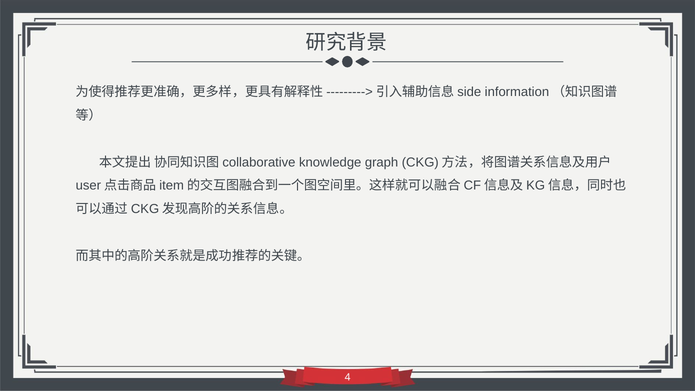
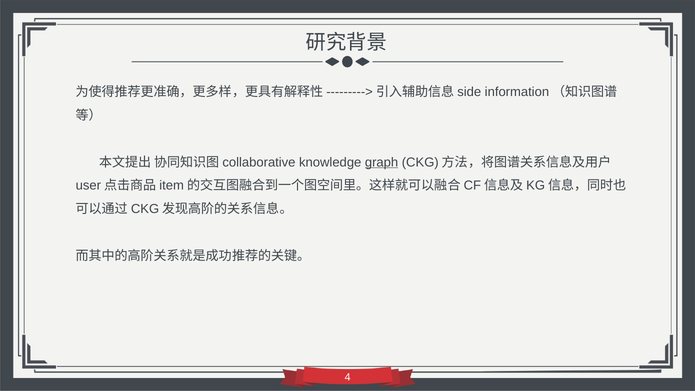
graph underline: none -> present (382, 162)
